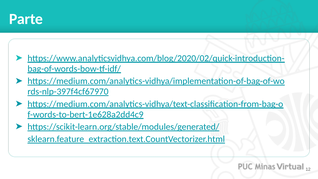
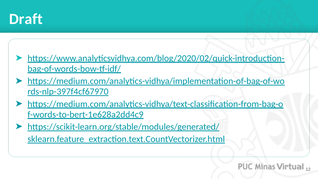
Parte: Parte -> Draft (26, 19)
